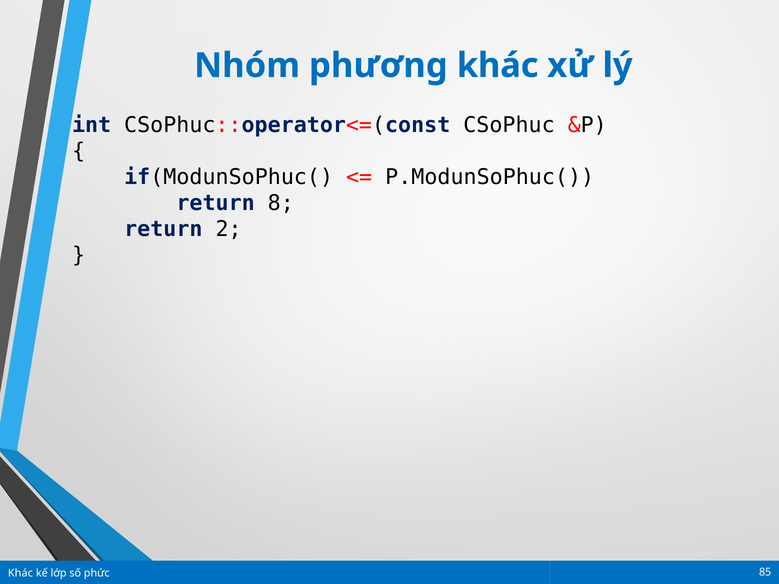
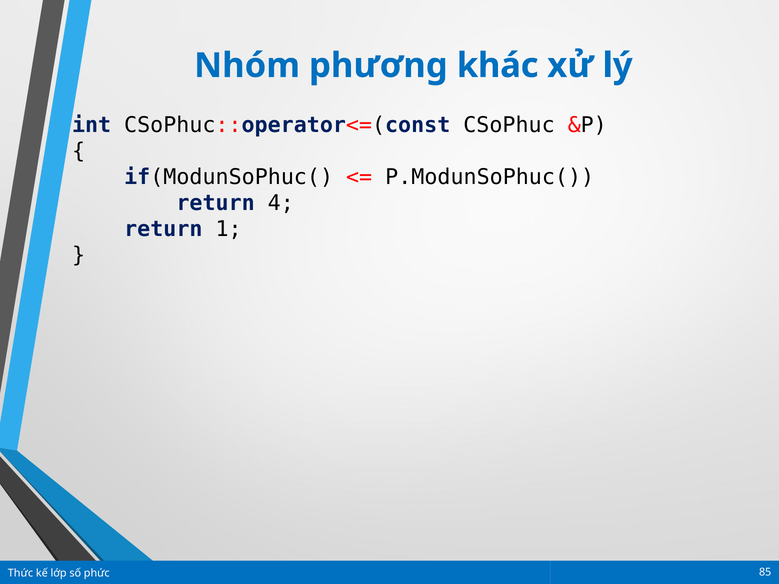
8: 8 -> 4 (281, 203)
2: 2 -> 1 (229, 229)
Khác: Khác -> Thức (20, 573)
